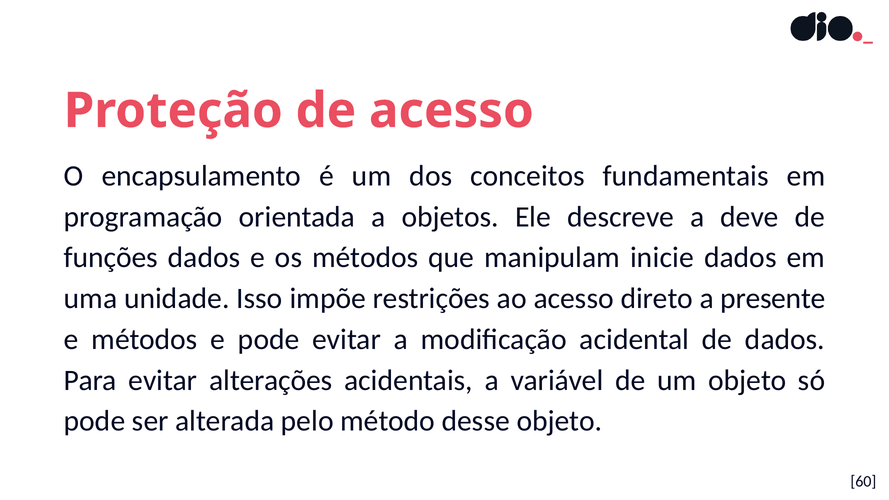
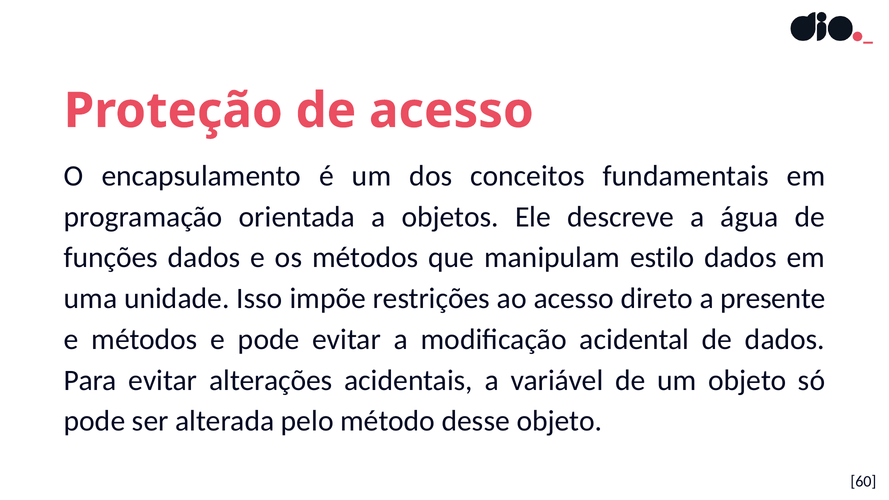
deve: deve -> água (749, 217)
inicie: inicie -> estilo (662, 258)
